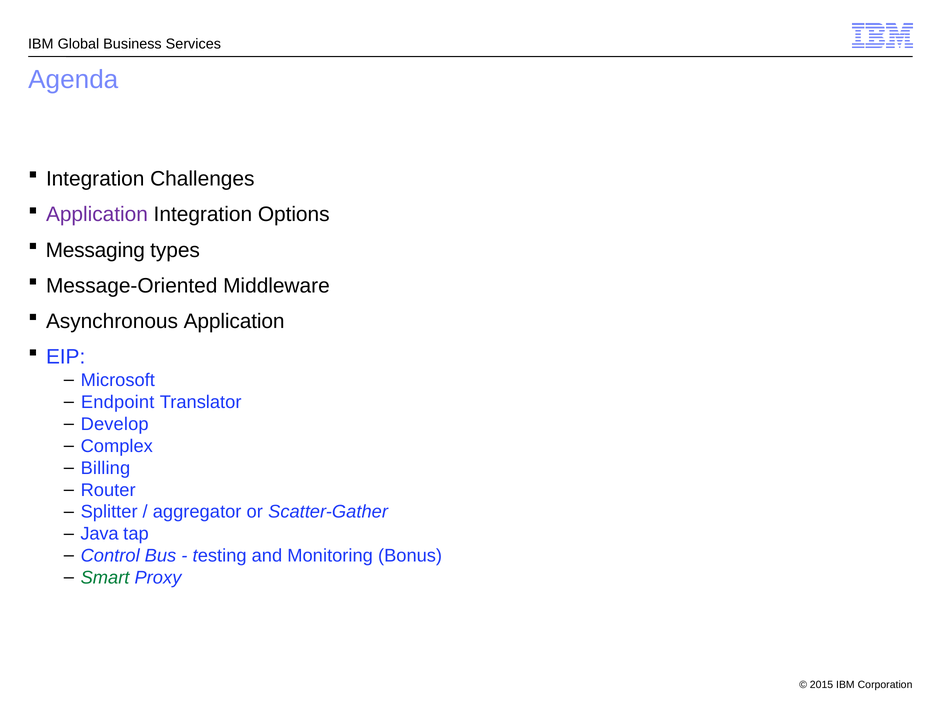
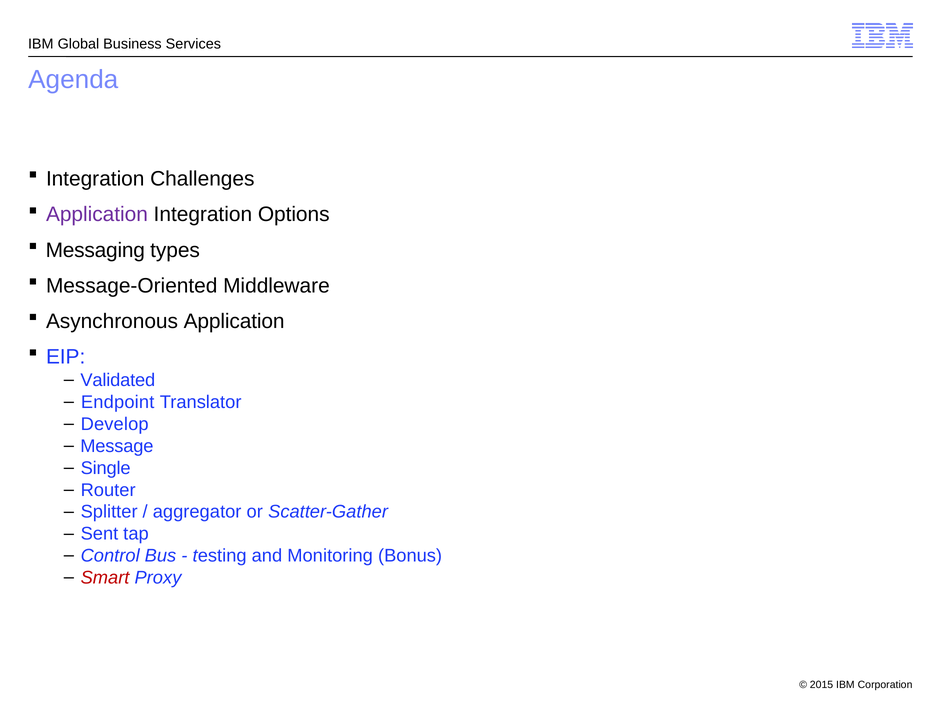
Microsoft: Microsoft -> Validated (118, 380)
Complex: Complex -> Message (117, 446)
Billing: Billing -> Single (106, 468)
Java: Java -> Sent (99, 534)
Smart colour: green -> red (105, 578)
